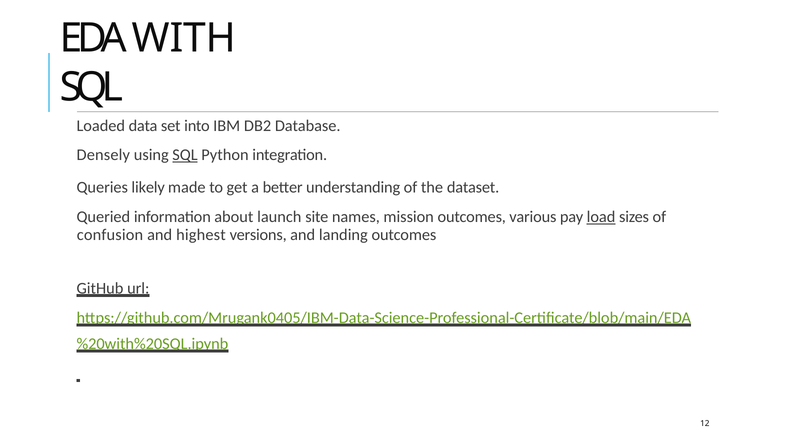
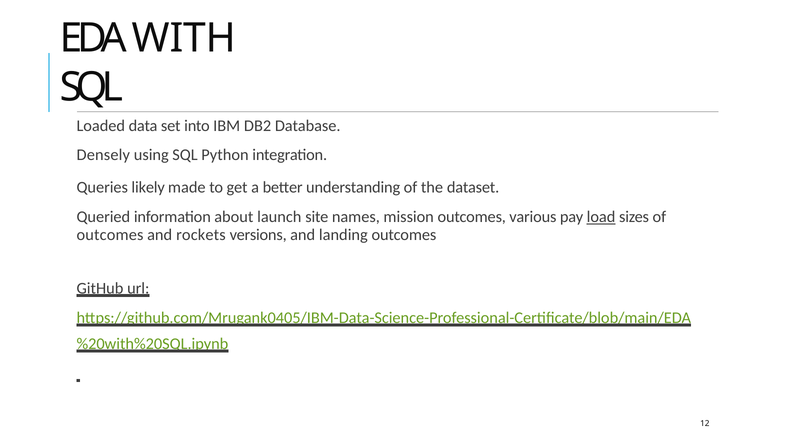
SQL underline: present -> none (185, 155)
confusion: confusion -> outcomes (110, 235)
highest: highest -> rockets (201, 235)
